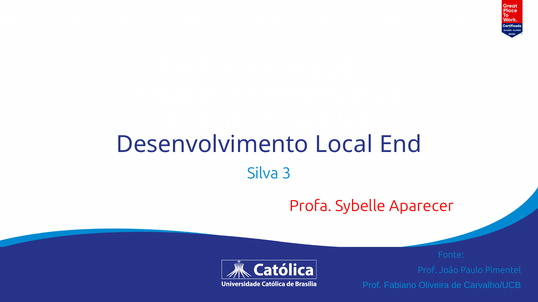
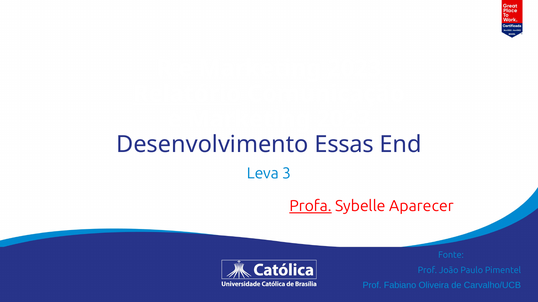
Local: Local -> Essas (344, 145)
Silva: Silva -> Leva (263, 174)
Profa underline: none -> present (311, 207)
